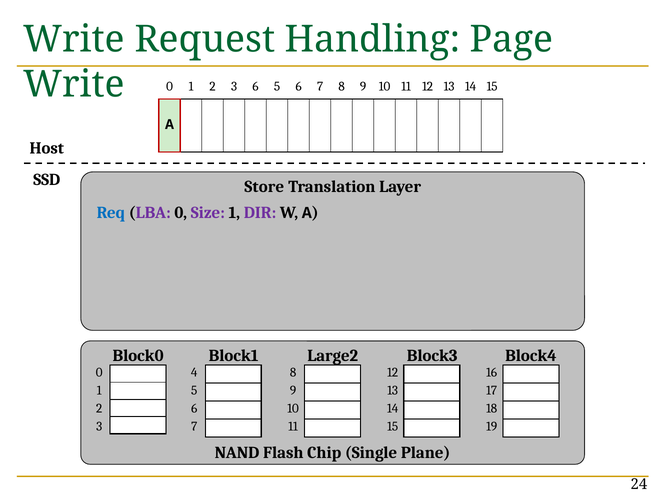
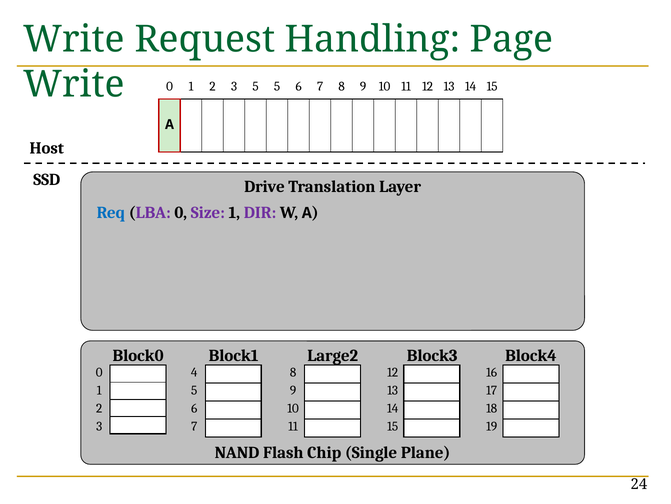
3 6: 6 -> 5 (256, 86)
Store: Store -> Drive (264, 186)
